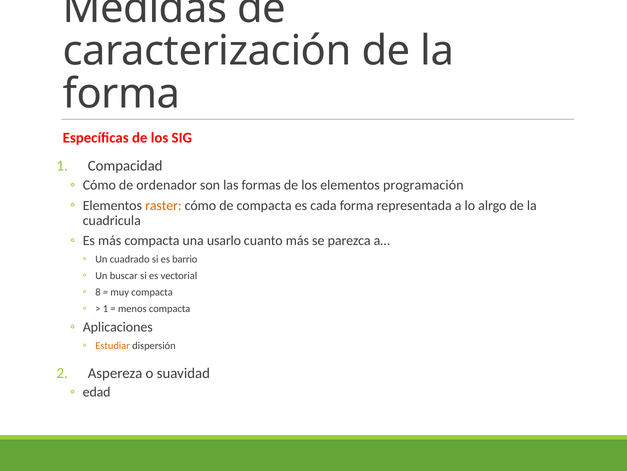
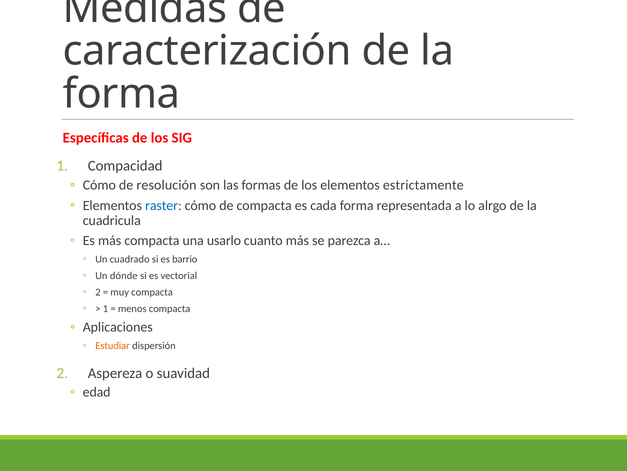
ordenador: ordenador -> resolución (166, 185)
programación: programación -> estrictamente (423, 185)
raster colour: orange -> blue (163, 205)
buscar: buscar -> dónde (124, 275)
8: 8 -> 2 (98, 292)
